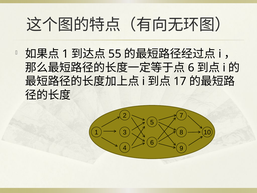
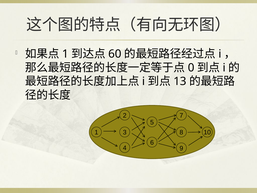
55: 55 -> 60 (115, 54)
6: 6 -> 0 (191, 68)
17: 17 -> 13 (180, 81)
